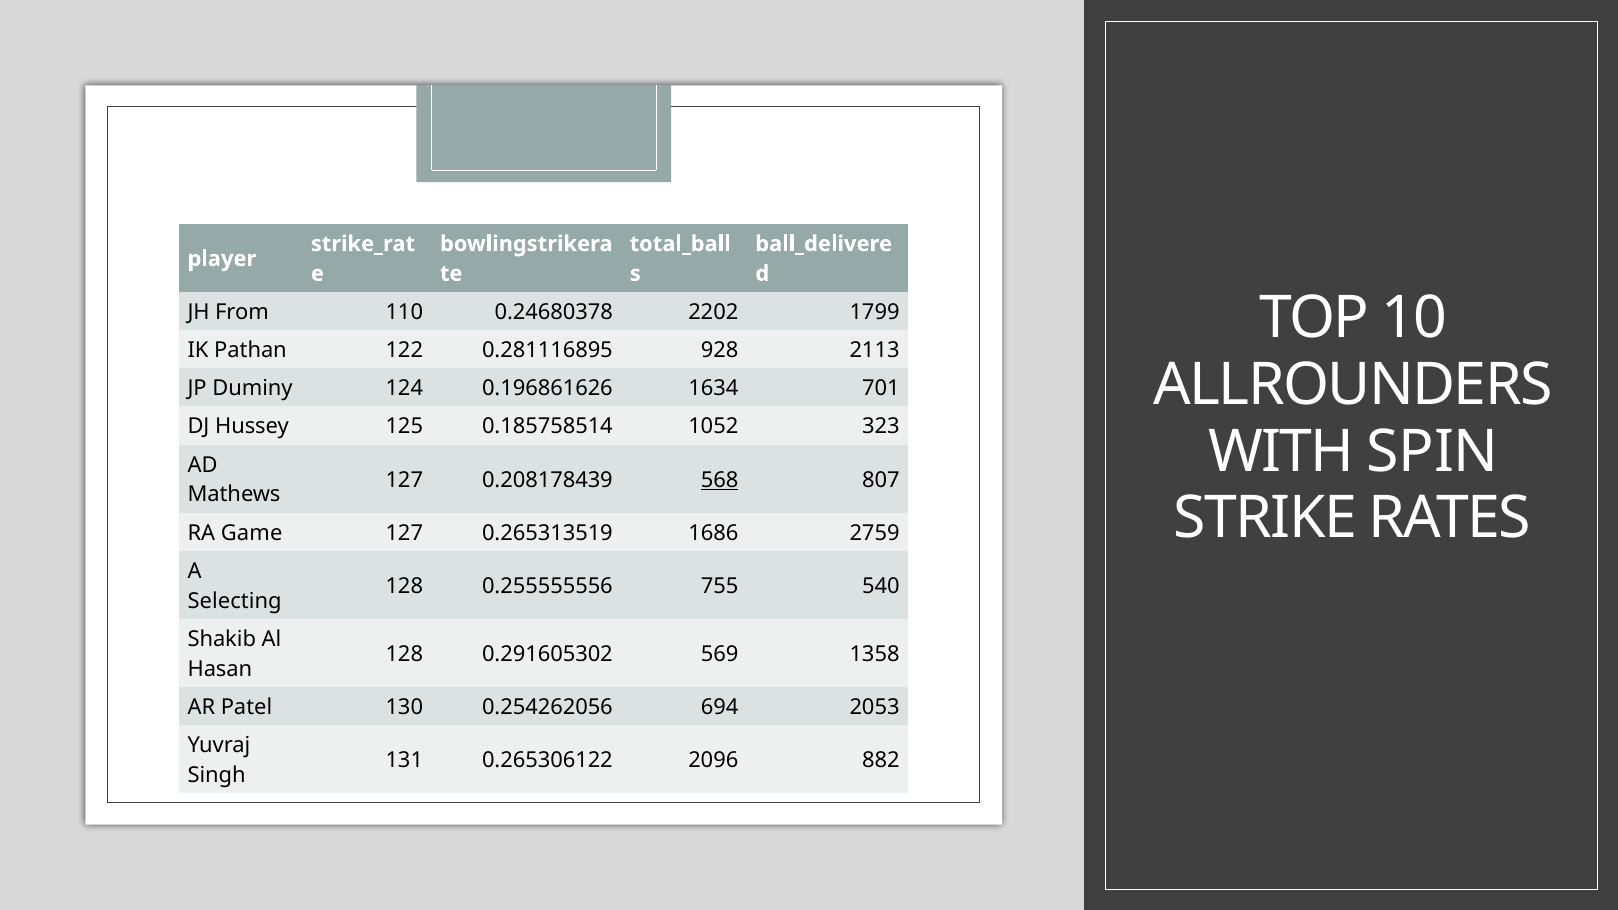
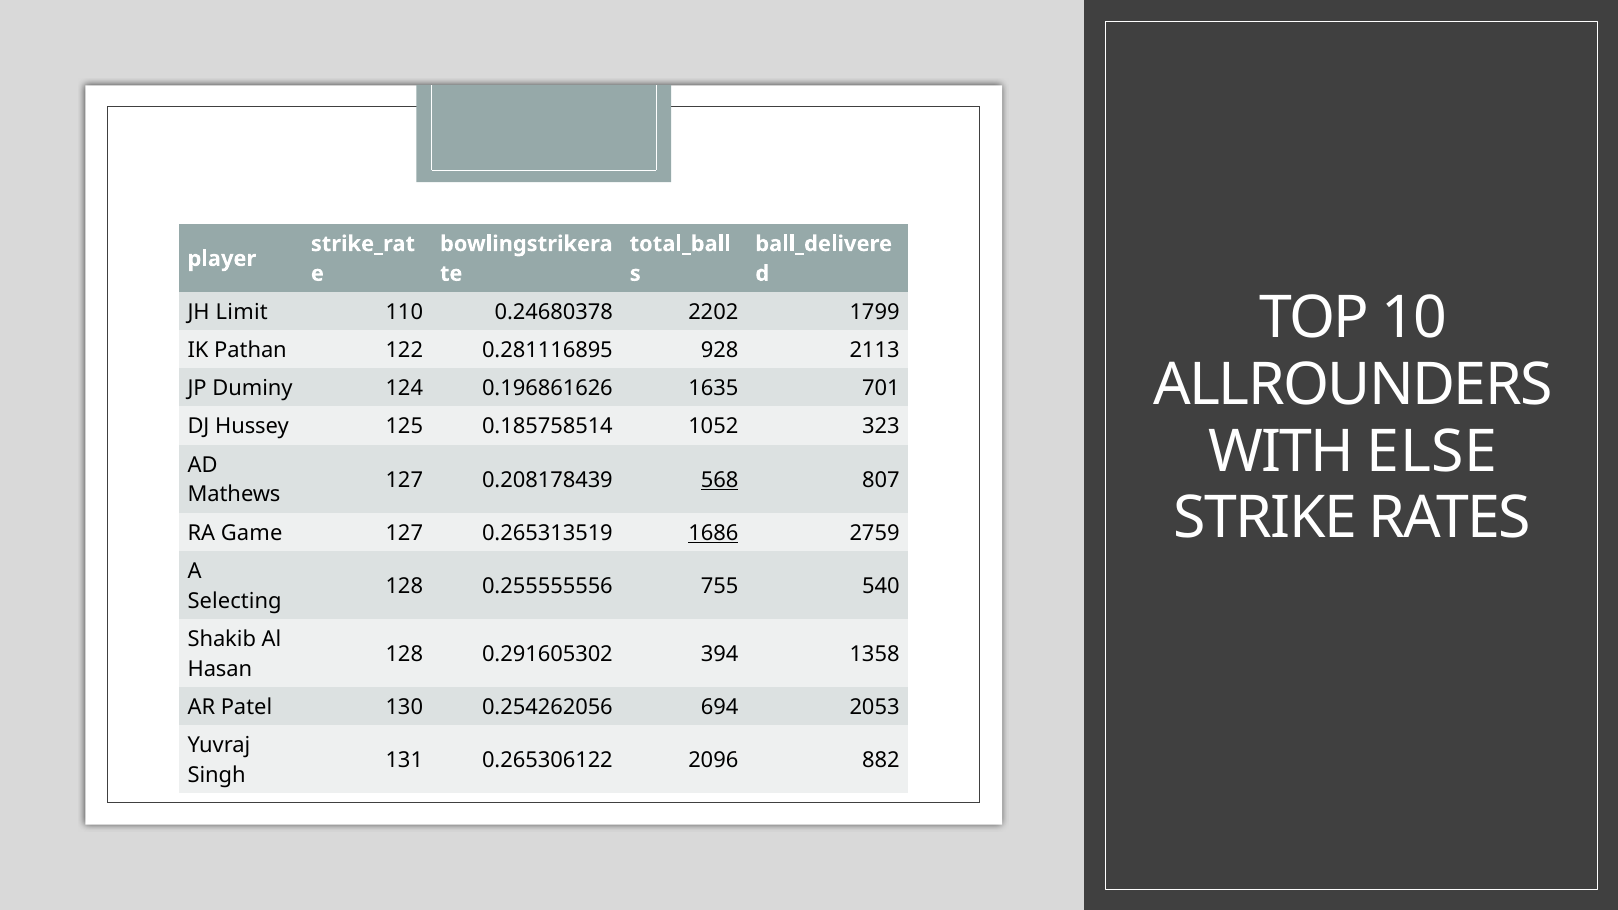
From: From -> Limit (242, 312)
1634: 1634 -> 1635 (713, 388)
SPIN: SPIN -> ELSE (1432, 452)
1686 underline: none -> present (713, 533)
569: 569 -> 394 (720, 654)
